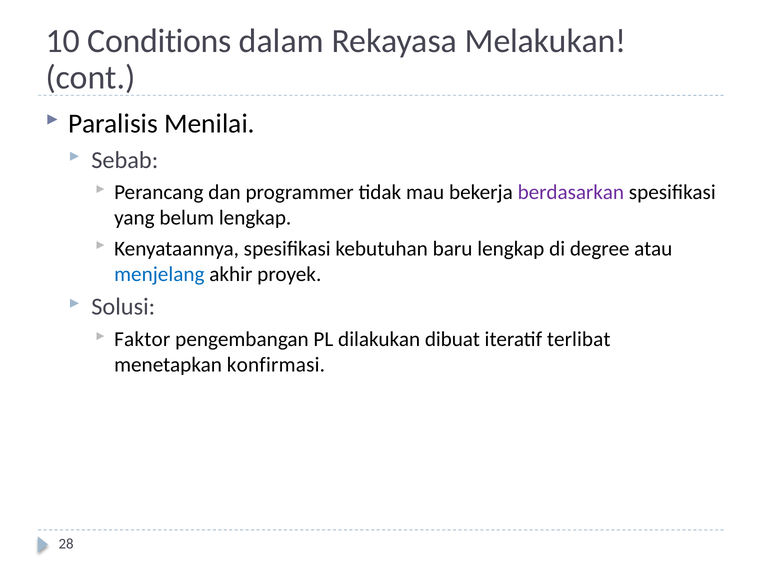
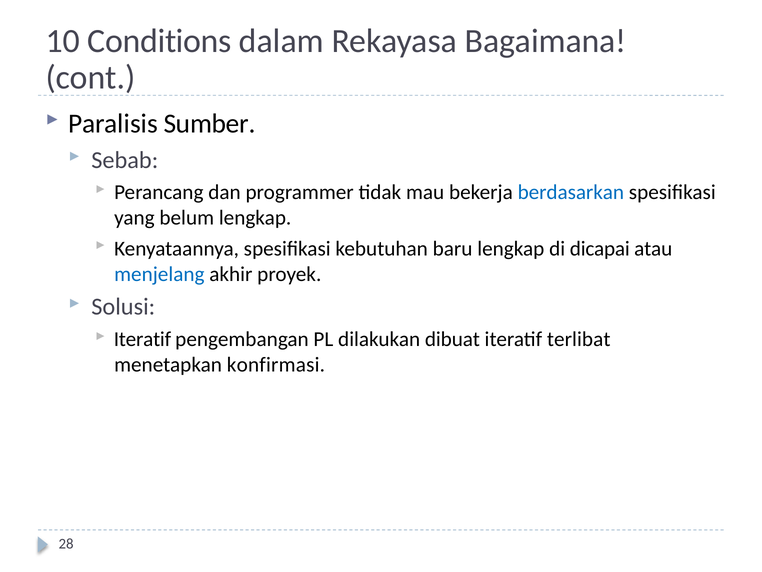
Melakukan: Melakukan -> Bagaimana (546, 41)
Menilai: Menilai -> Sumber (210, 124)
berdasarkan colour: purple -> blue (571, 192)
degree: degree -> dicapai (600, 248)
Faktor: Faktor -> Iteratif (142, 339)
